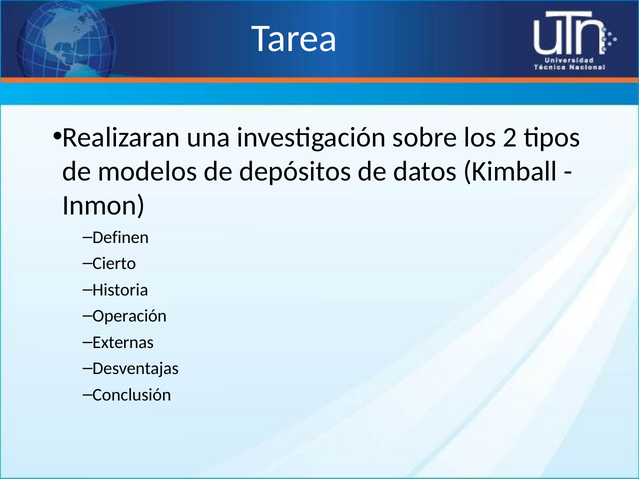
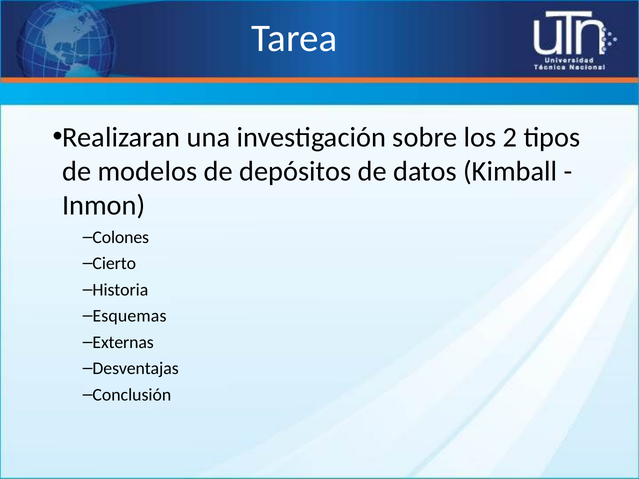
Definen: Definen -> Colones (121, 237)
Operación: Operación -> Esquemas (129, 316)
